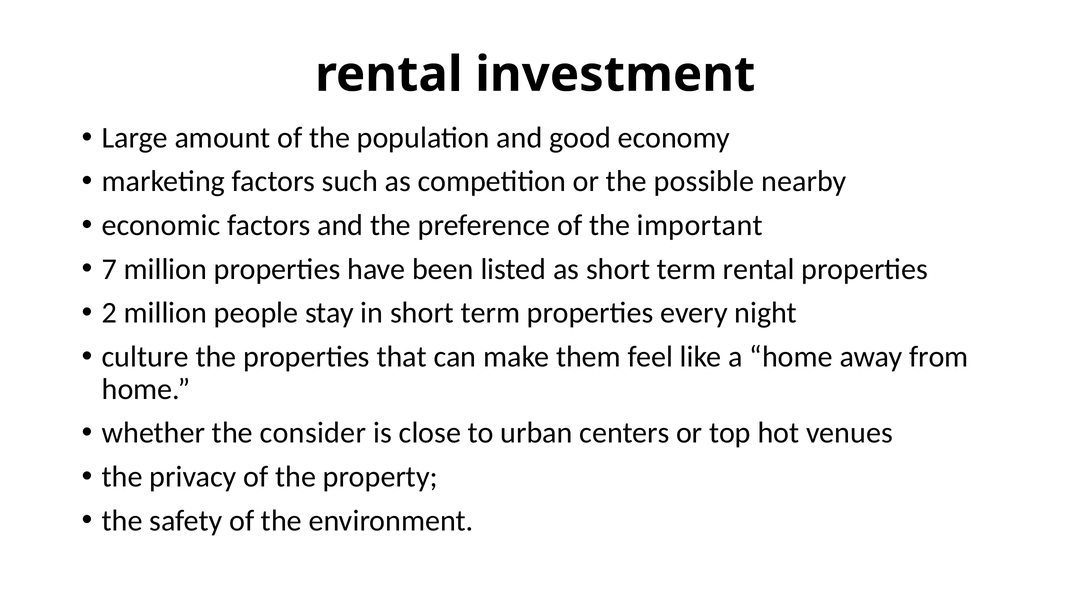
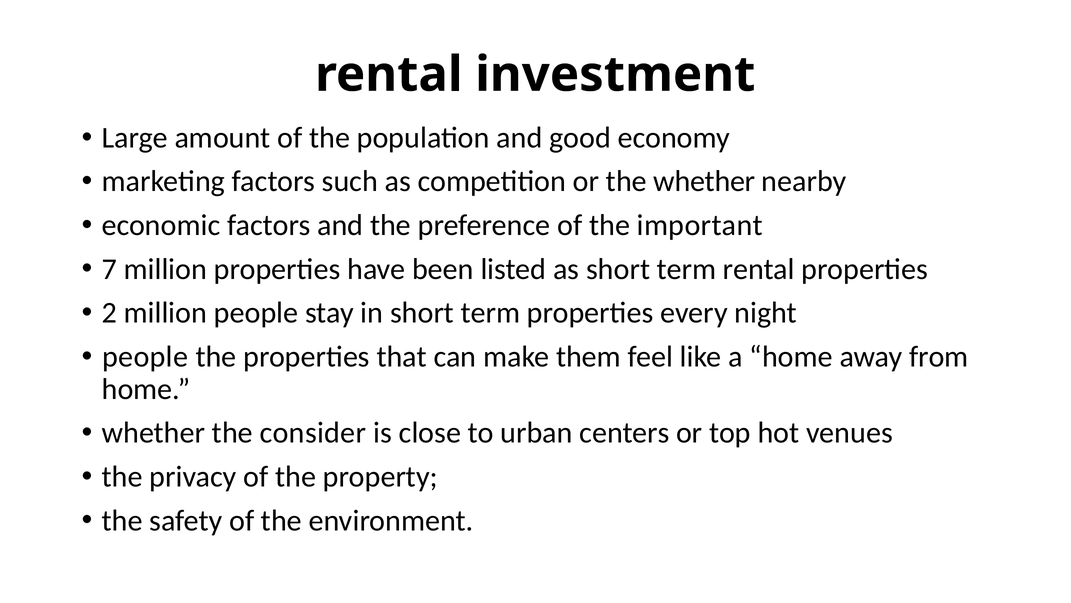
the possible: possible -> whether (704, 181)
culture: culture -> people (145, 356)
